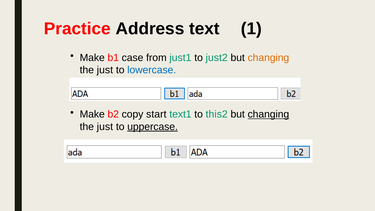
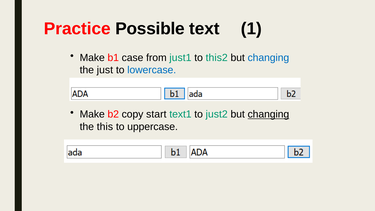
Address: Address -> Possible (150, 29)
just2: just2 -> this2 (217, 58)
changing colour: orange -> blue (268, 58)
this2: this2 -> just2 (217, 114)
just: just -> this (105, 127)
uppercase underline: present -> none (153, 127)
